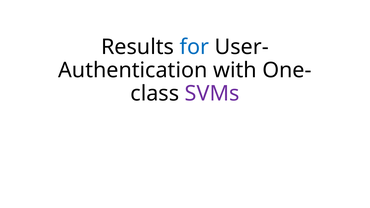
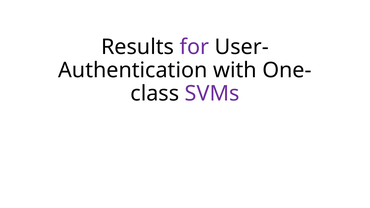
for colour: blue -> purple (194, 47)
